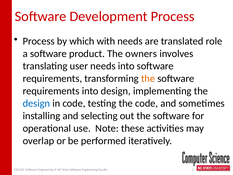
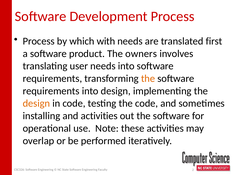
role: role -> first (214, 41)
design colour: blue -> orange (36, 103)
and selecting: selecting -> activities (99, 116)
